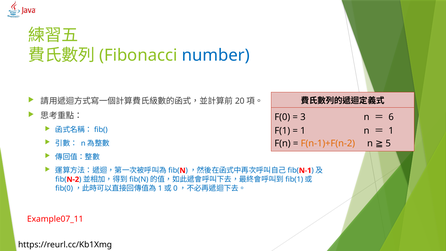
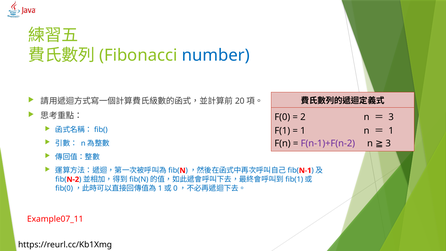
3: 3 -> 2 (303, 117)
6: 6 -> 3 (391, 117)
F(n-1)+F(n-2 colour: orange -> purple (328, 143)
n 5: 5 -> 3 (388, 143)
